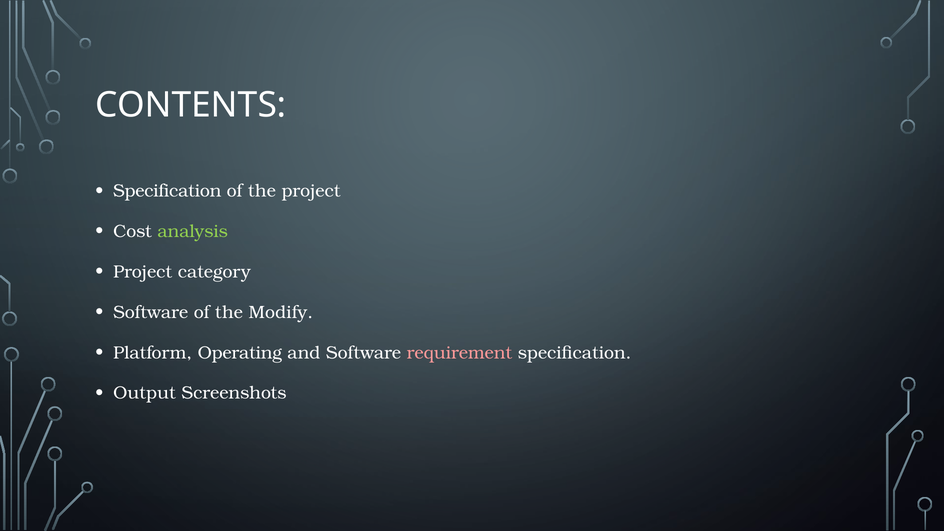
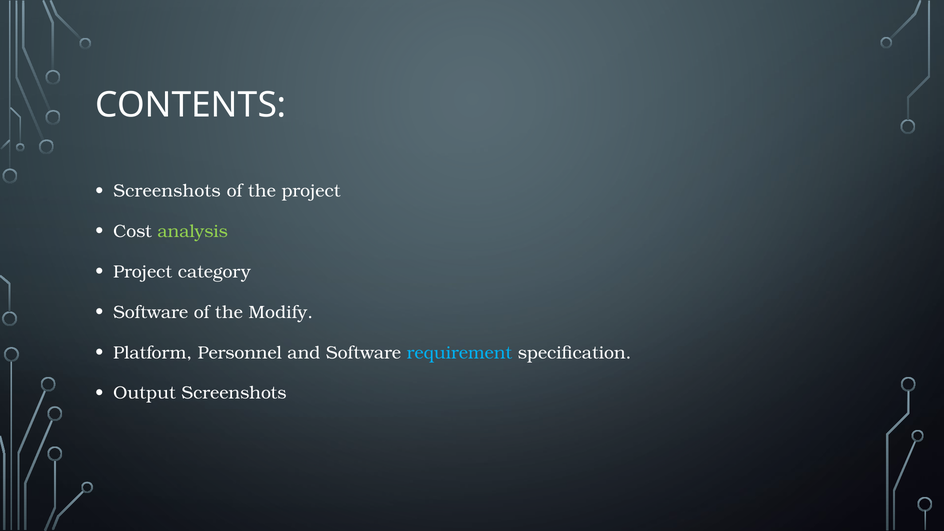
Specification: Specification -> Screenshots (167, 191)
Operating: Operating -> Personnel (240, 353)
requirement colour: pink -> light blue (459, 353)
